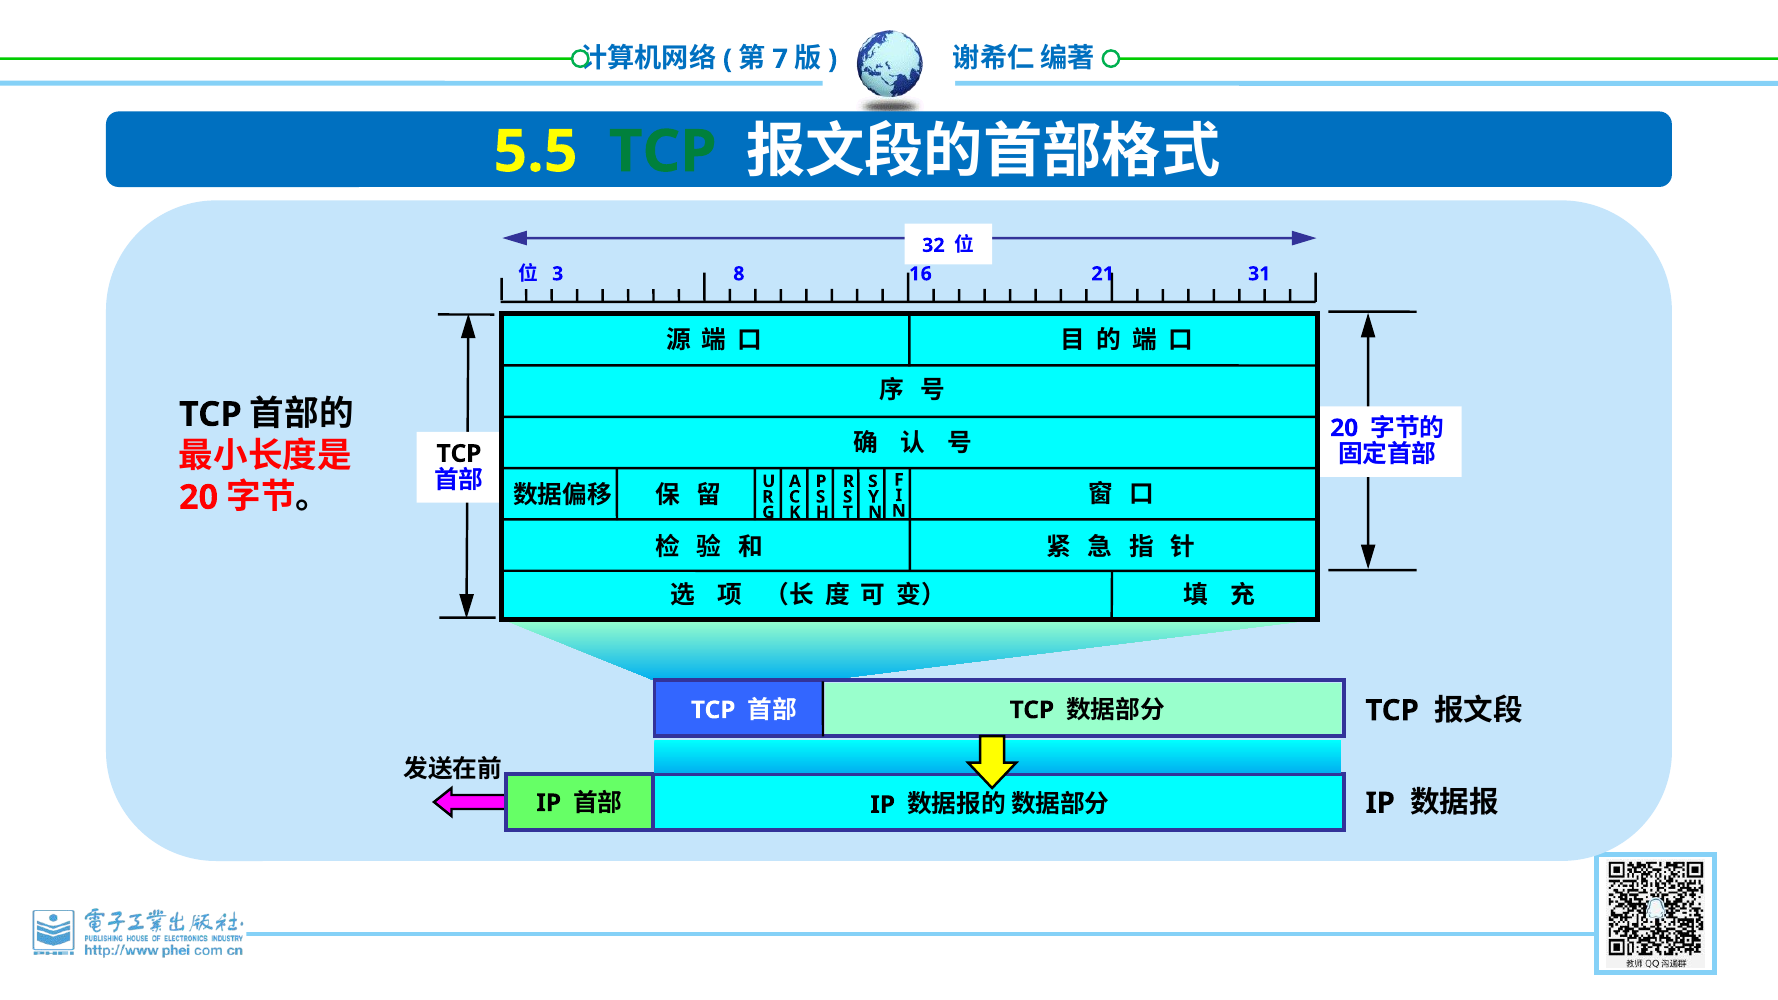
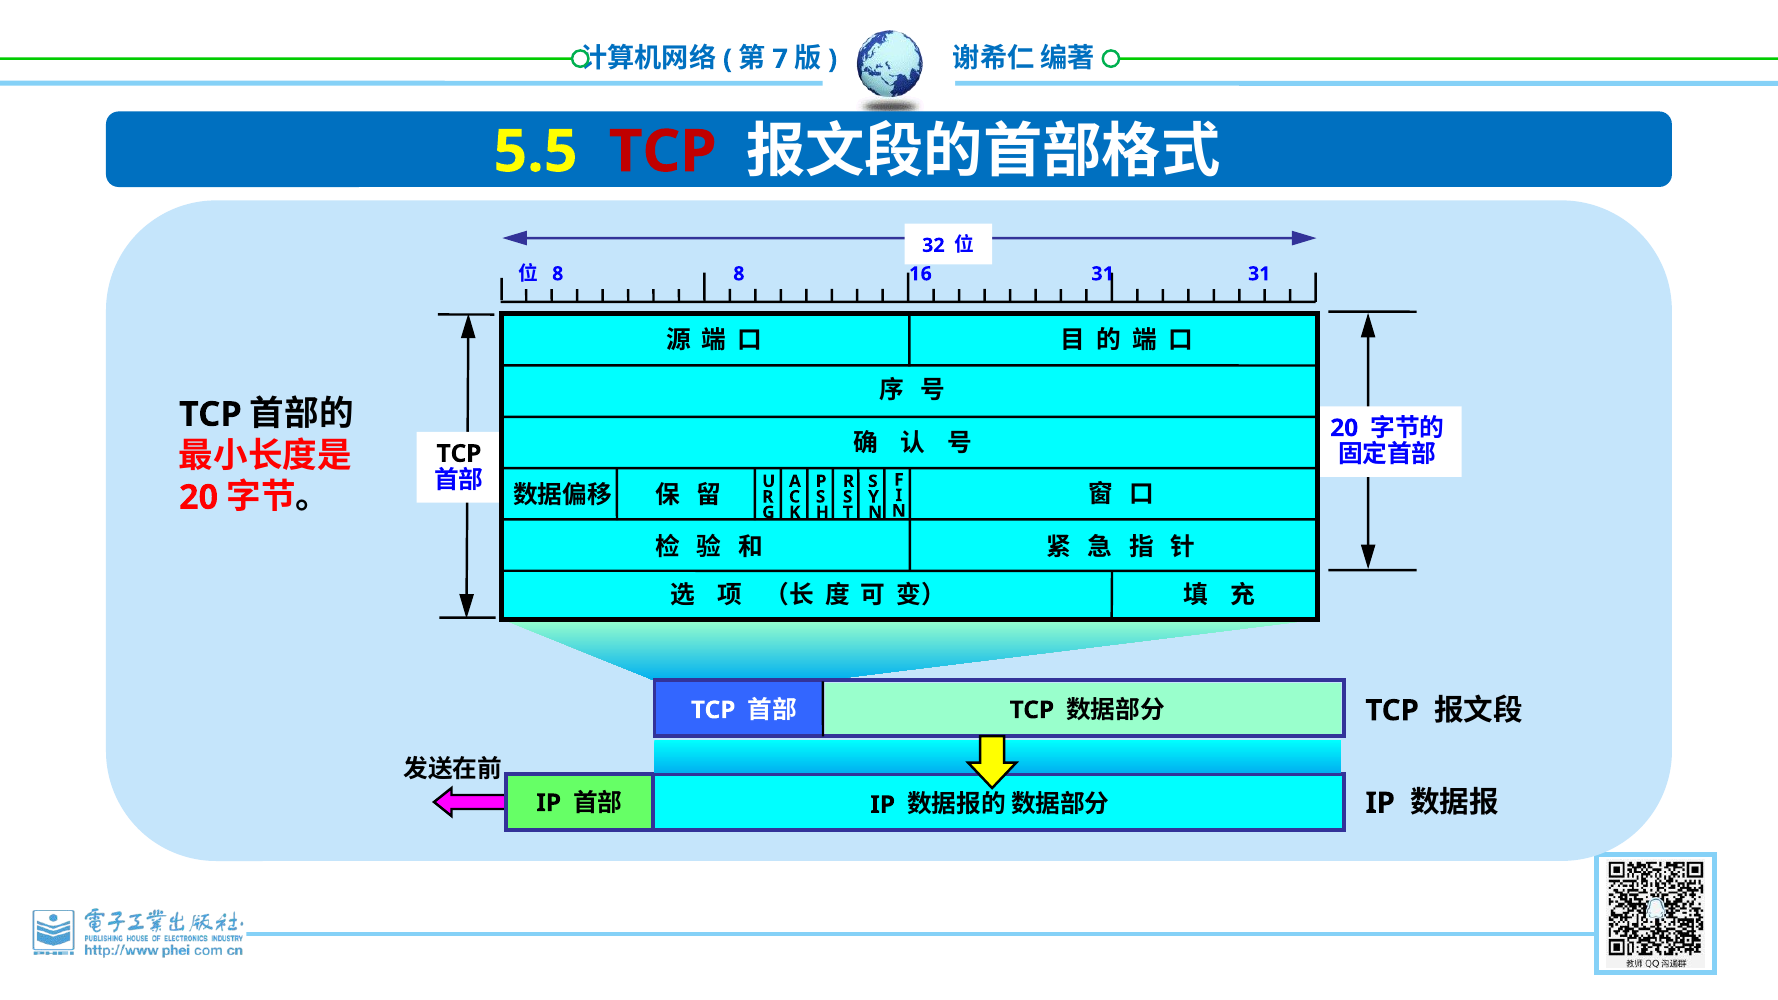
TCP colour: green -> red (663, 152)
3: 3 -> 8 (558, 274)
16 21: 21 -> 31 (1103, 274)
